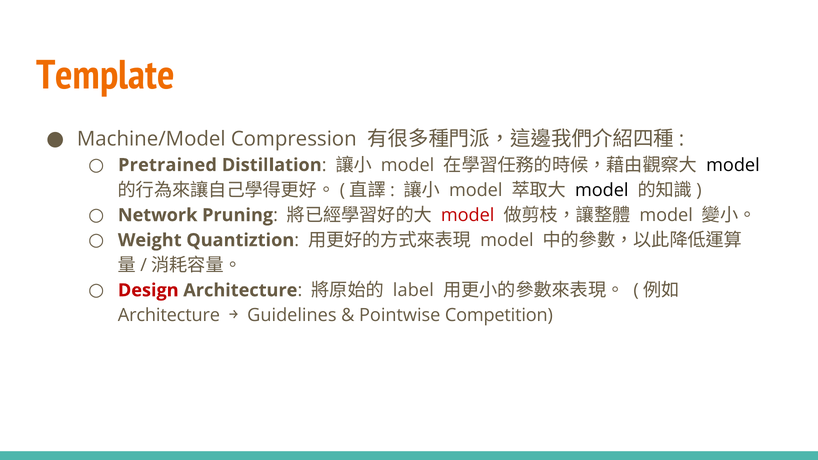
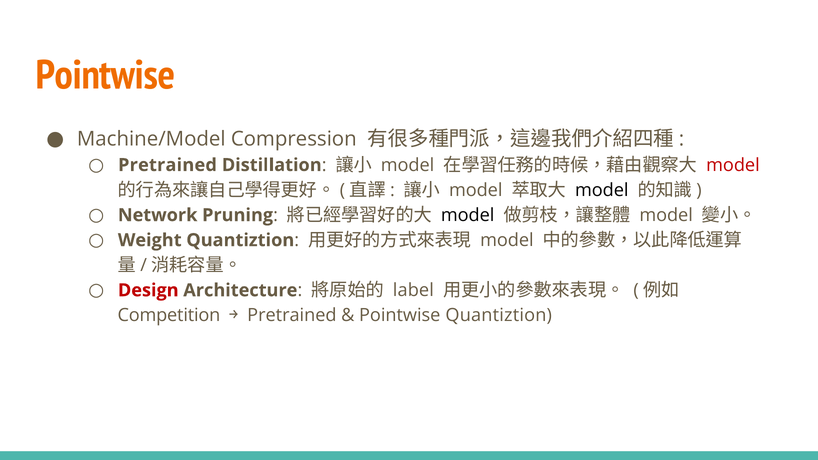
Template: Template -> Pointwise (105, 75)
model colour: black -> red (733, 165)
model colour: red -> black (468, 215)
Architecture: Architecture -> Competition (169, 315)
Guidelines: Guidelines -> Pretrained (292, 315)
Pointwise Competition: Competition -> Quantiztion (499, 315)
